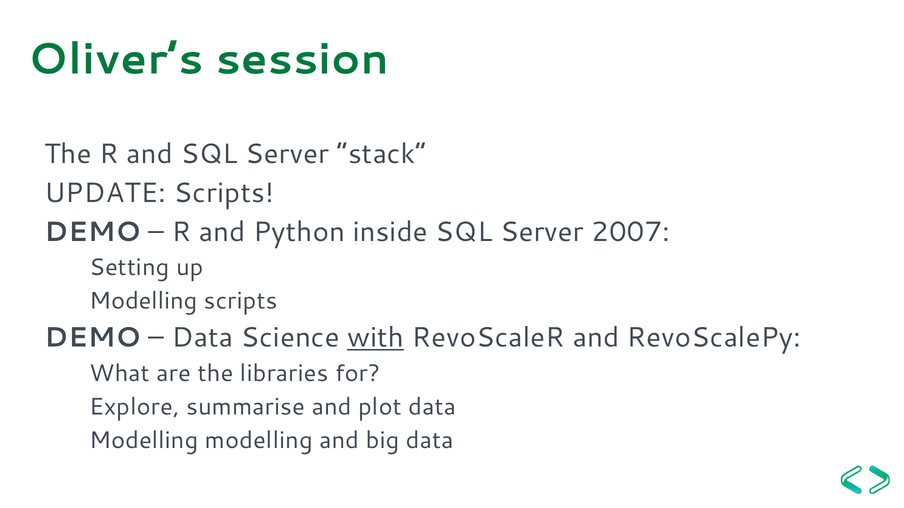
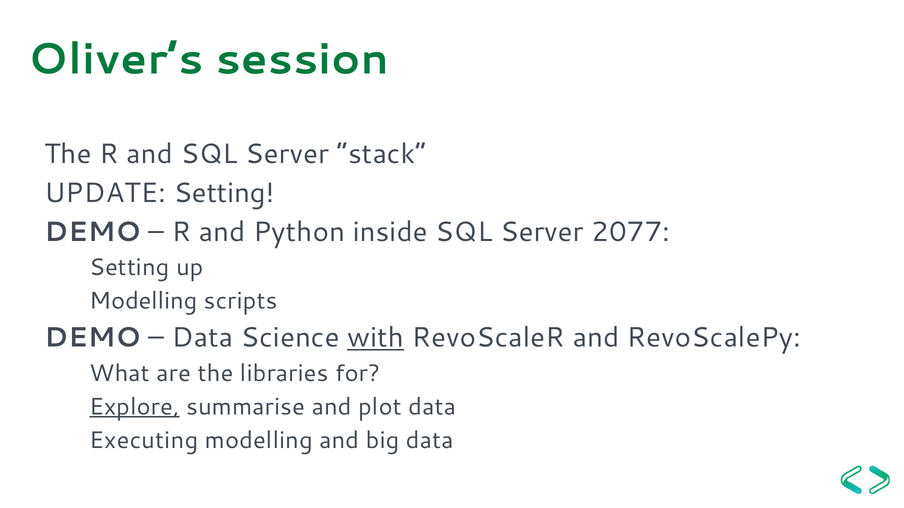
UPDATE Scripts: Scripts -> Setting (224, 193)
2007: 2007 -> 2077 (631, 232)
Explore underline: none -> present (135, 407)
Modelling: Modelling -> Executing (144, 441)
